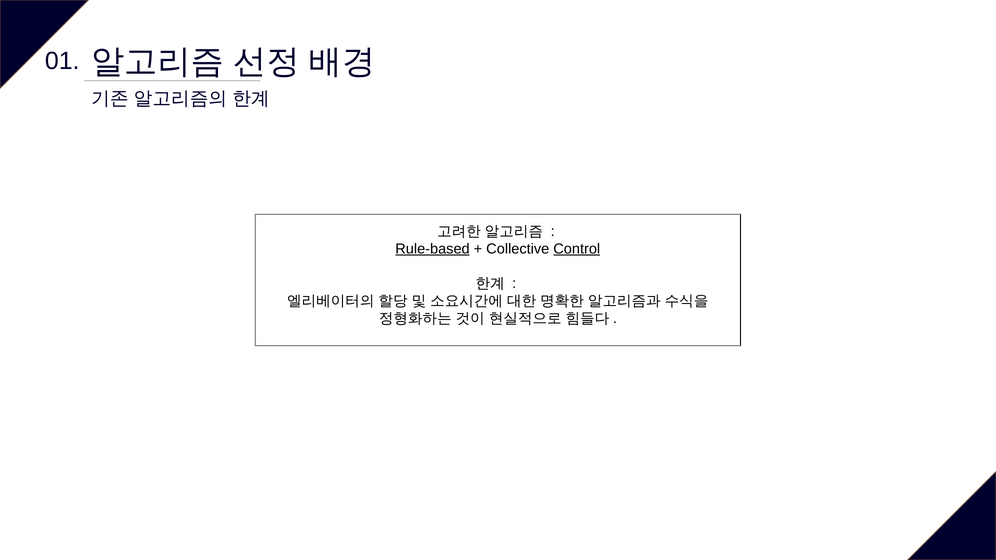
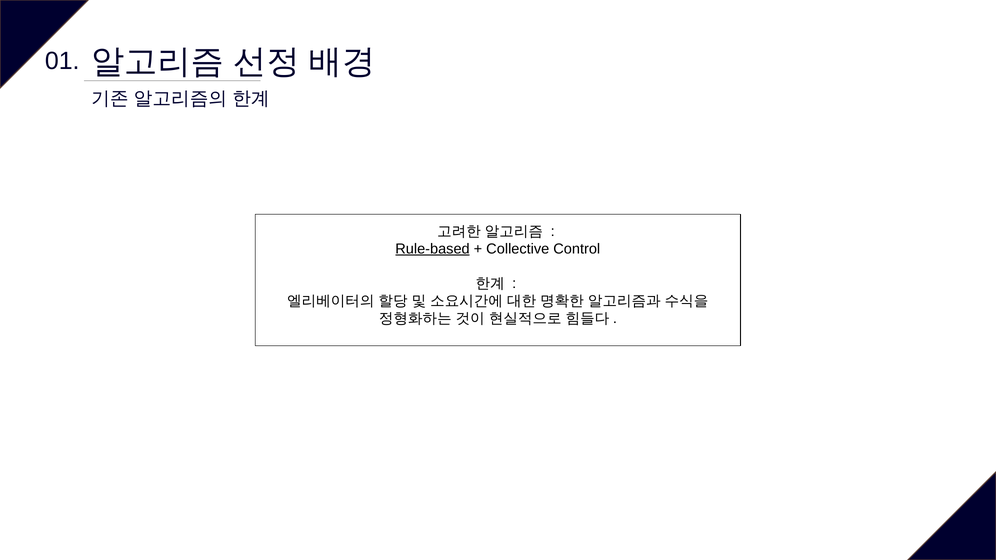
Control underline: present -> none (577, 249)
